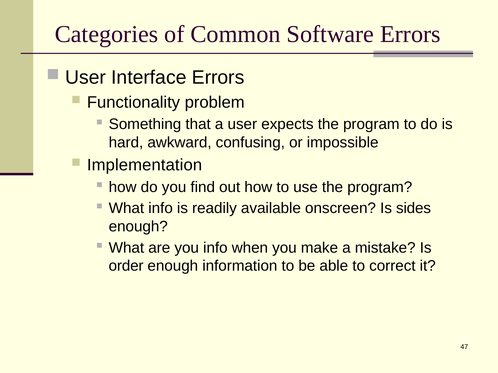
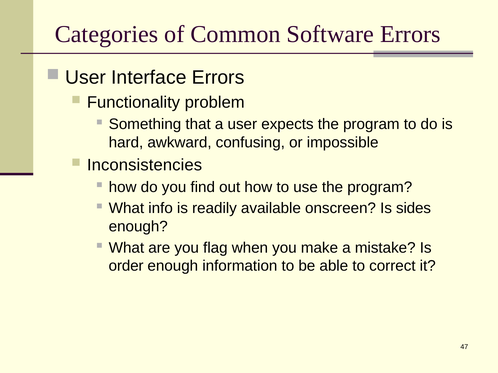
Implementation: Implementation -> Inconsistencies (145, 165)
you info: info -> flag (215, 248)
